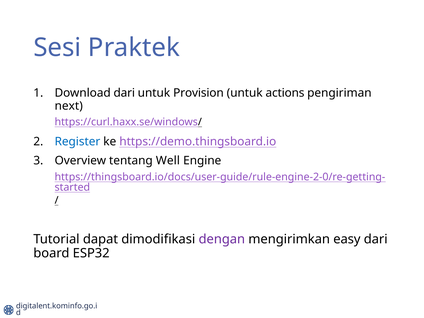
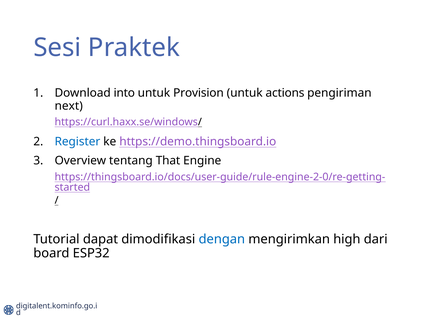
Download dari: dari -> into (124, 93)
Well: Well -> That (168, 161)
dengan colour: purple -> blue (222, 239)
easy: easy -> high (347, 239)
